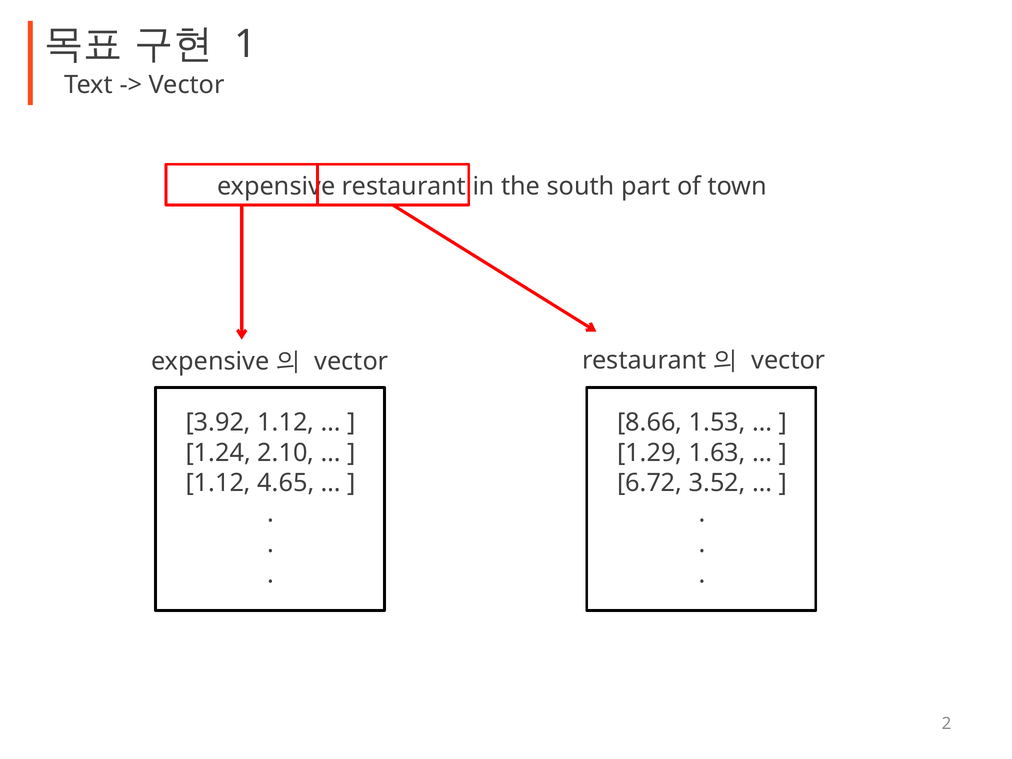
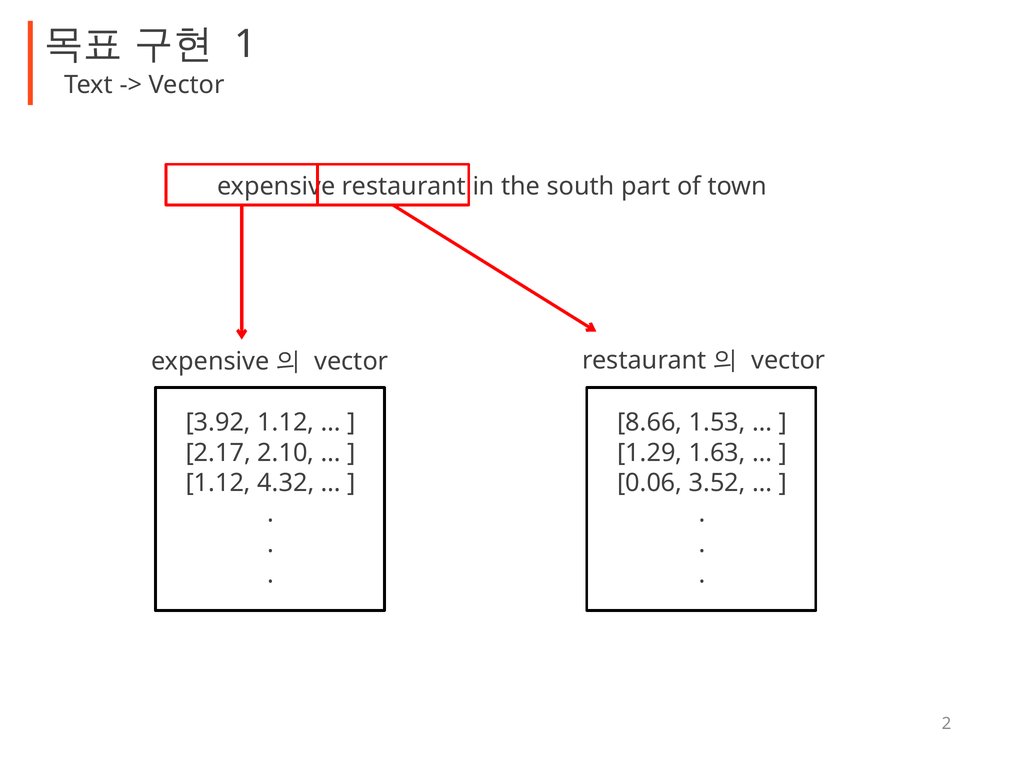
1.24: 1.24 -> 2.17 (218, 453)
4.65: 4.65 -> 4.32 (286, 483)
6.72: 6.72 -> 0.06 (650, 483)
